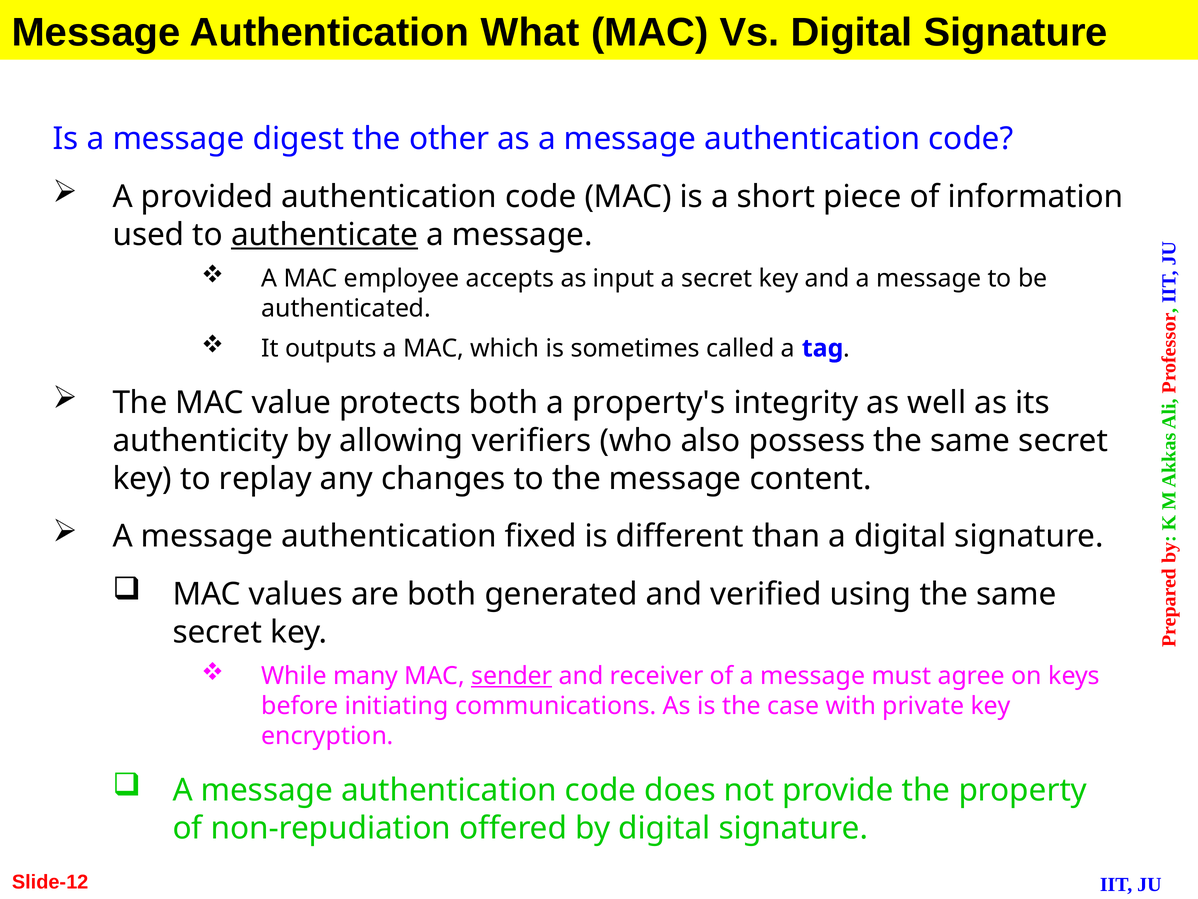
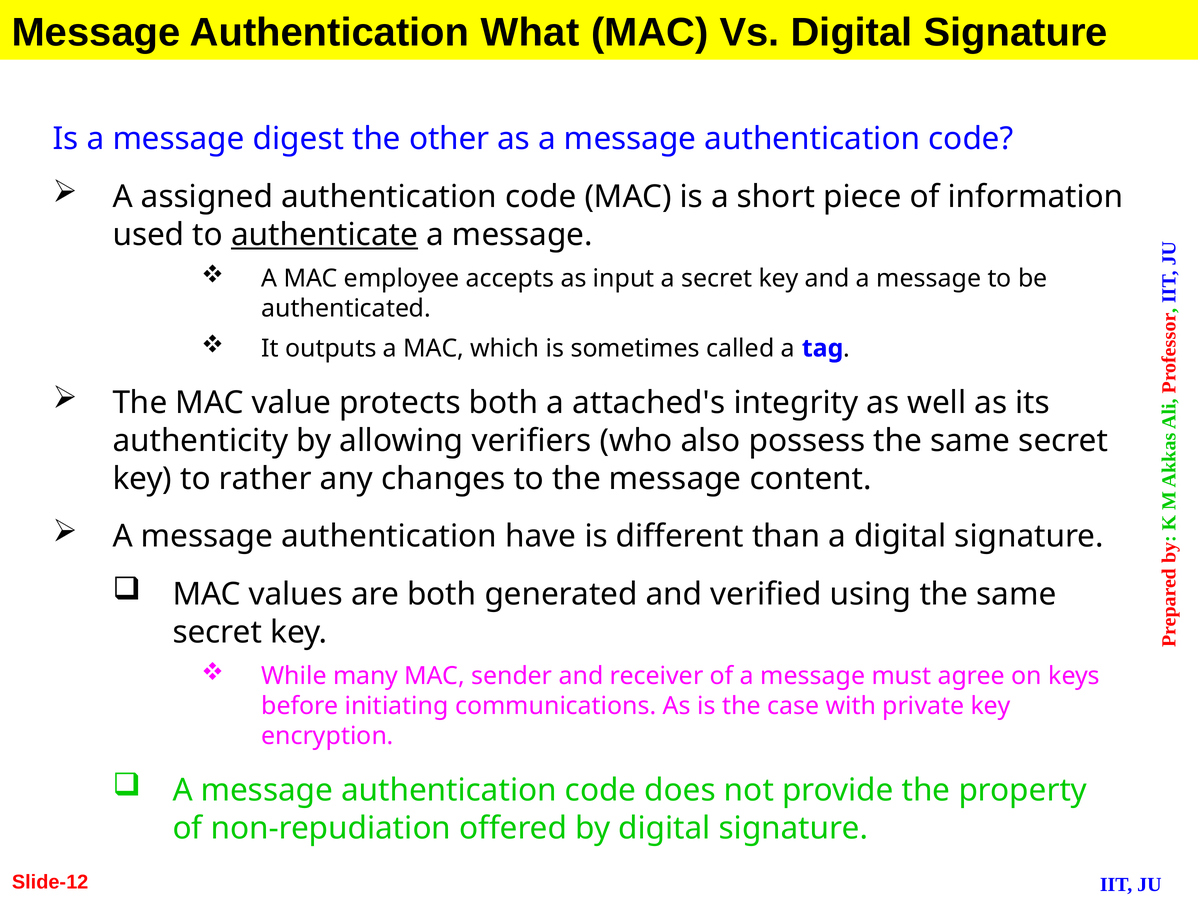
provided: provided -> assigned (207, 197)
property's: property's -> attached's (649, 403)
replay: replay -> rather (265, 478)
fixed: fixed -> have (541, 536)
sender underline: present -> none (512, 676)
